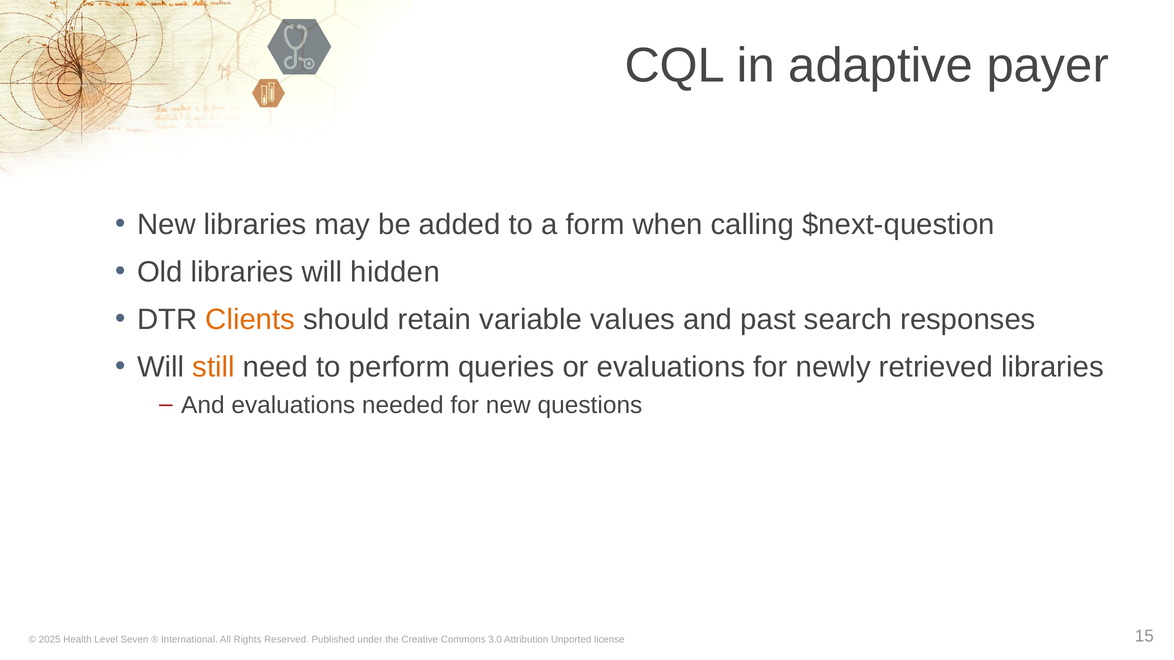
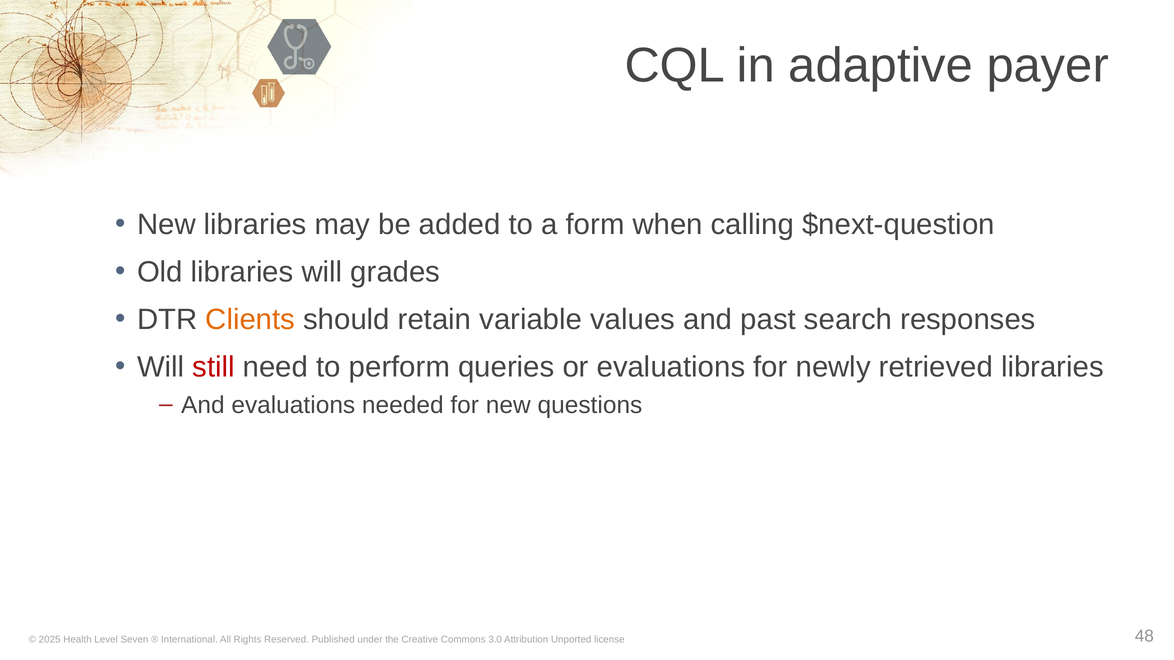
hidden: hidden -> grades (395, 272)
still colour: orange -> red (214, 367)
15: 15 -> 48 (1144, 636)
